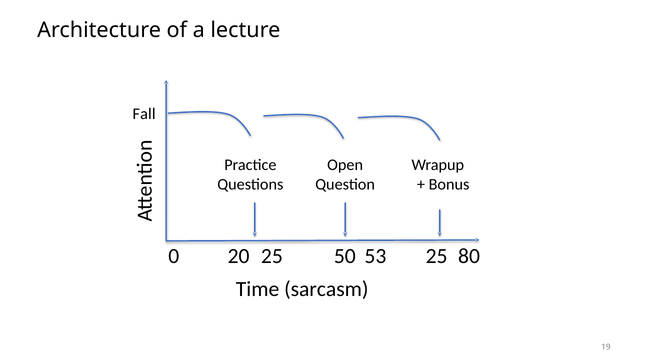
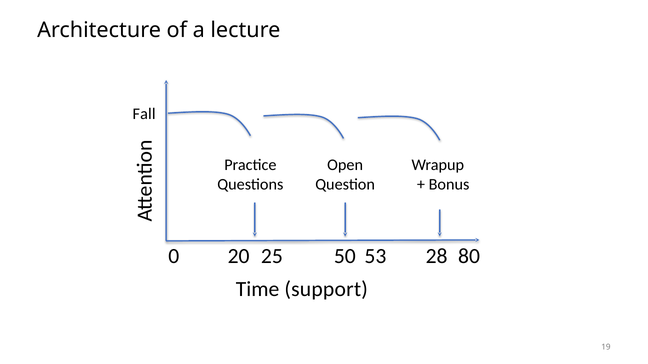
53 25: 25 -> 28 (437, 256)
sarcasm: sarcasm -> support (326, 290)
